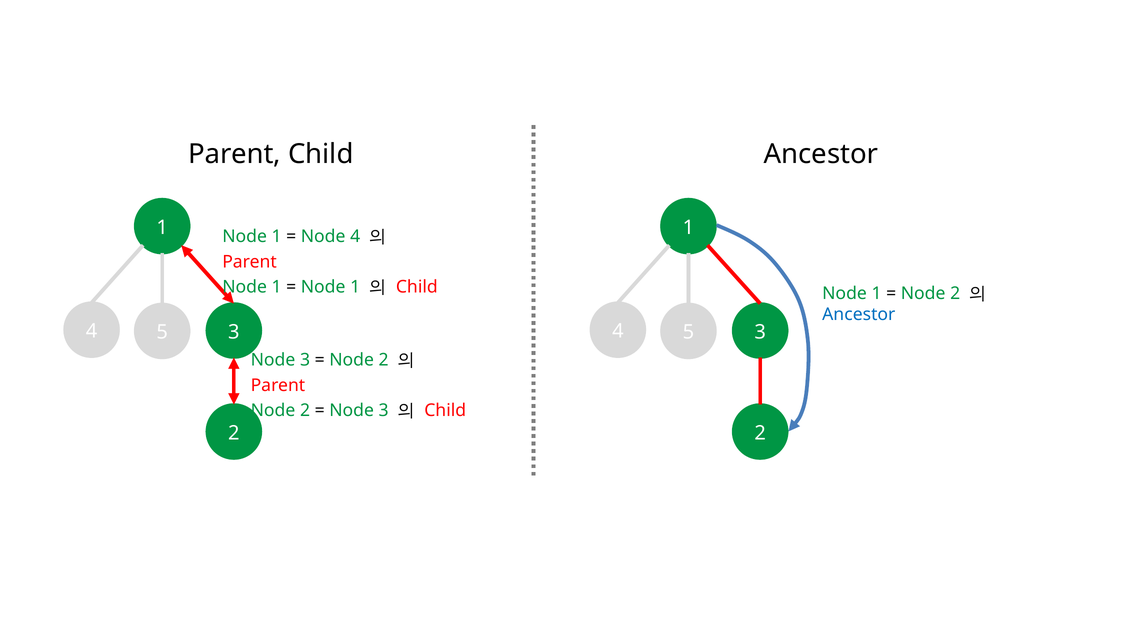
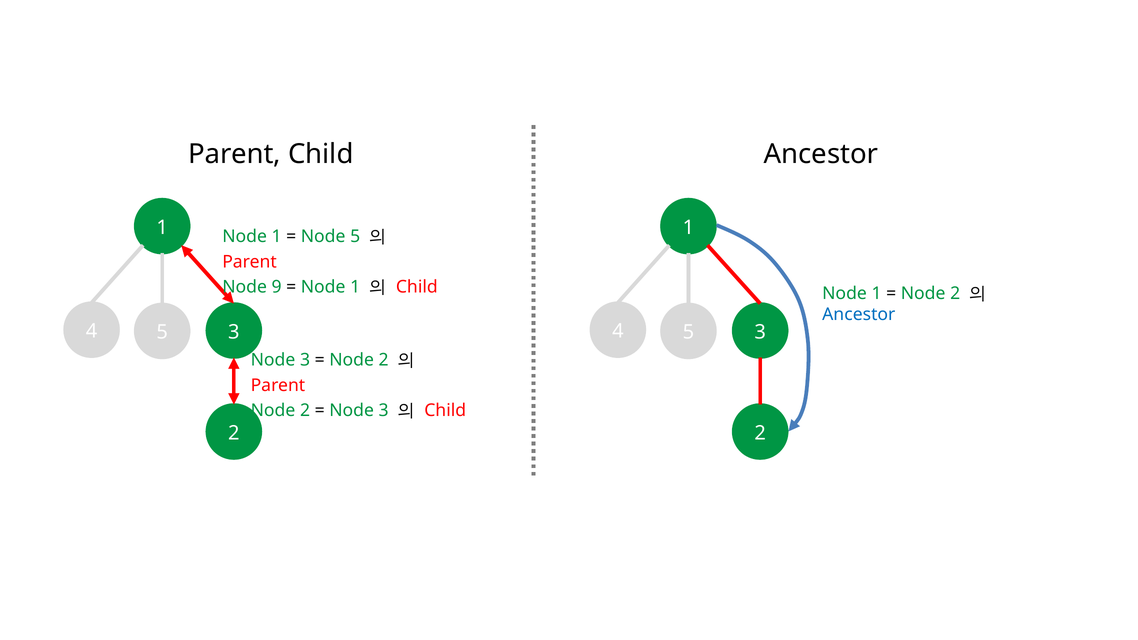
Node 4: 4 -> 5 (355, 237)
1: 1 -> 9 (277, 287)
